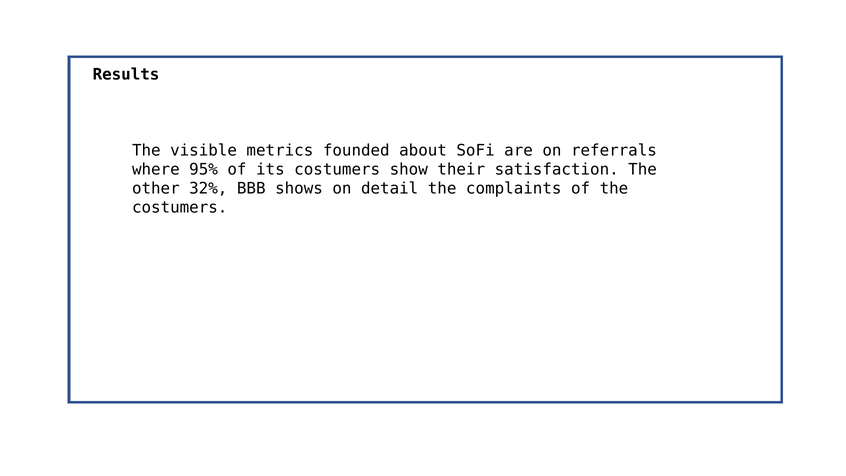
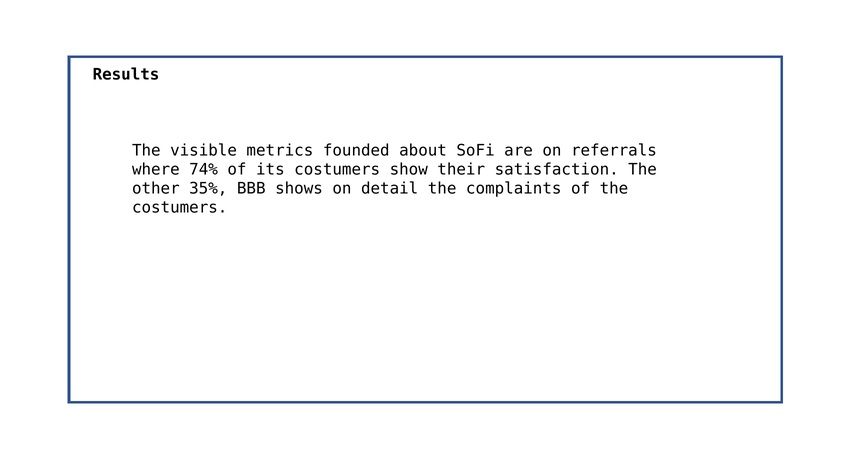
95%: 95% -> 74% (204, 169)
32%: 32% -> 35% (208, 188)
